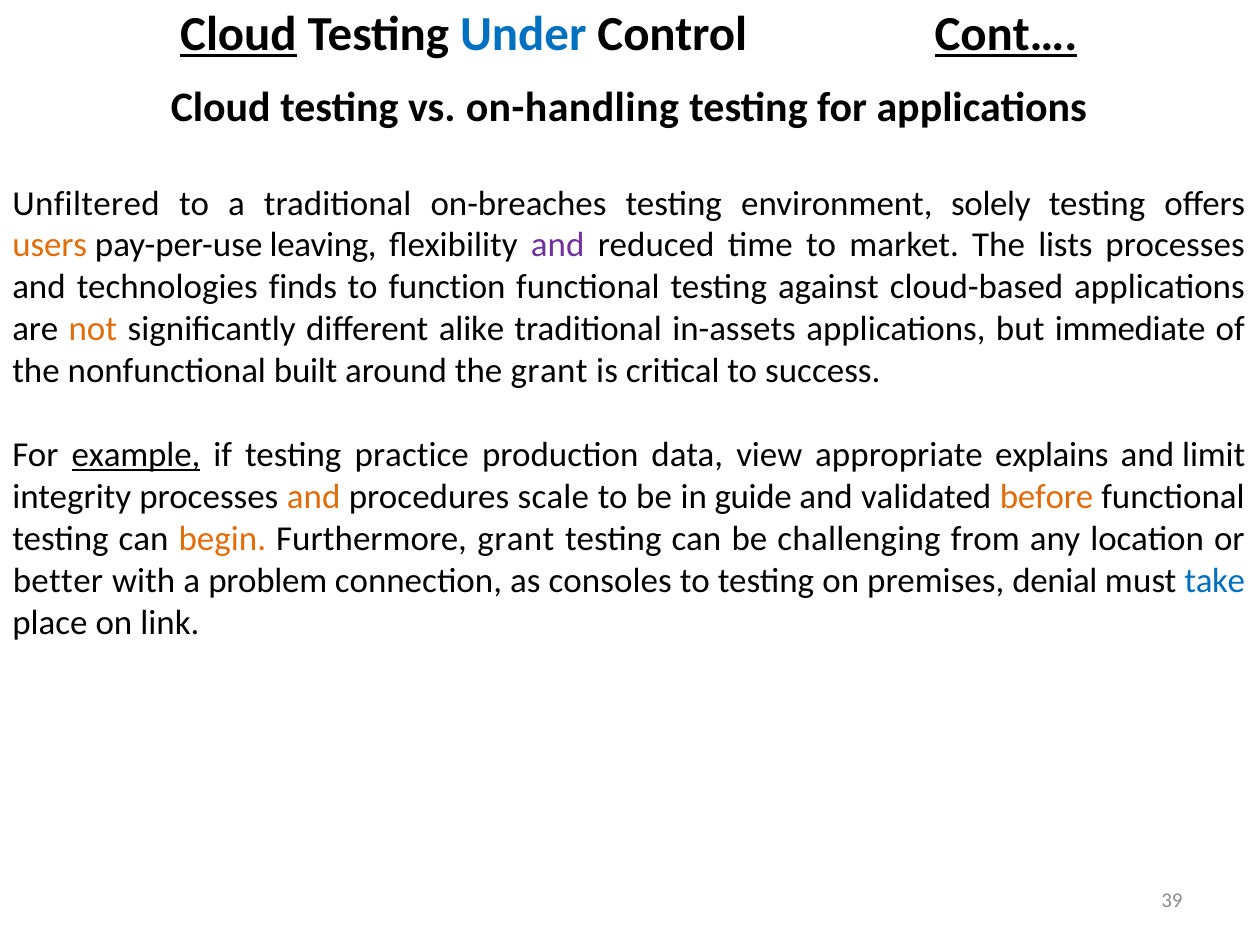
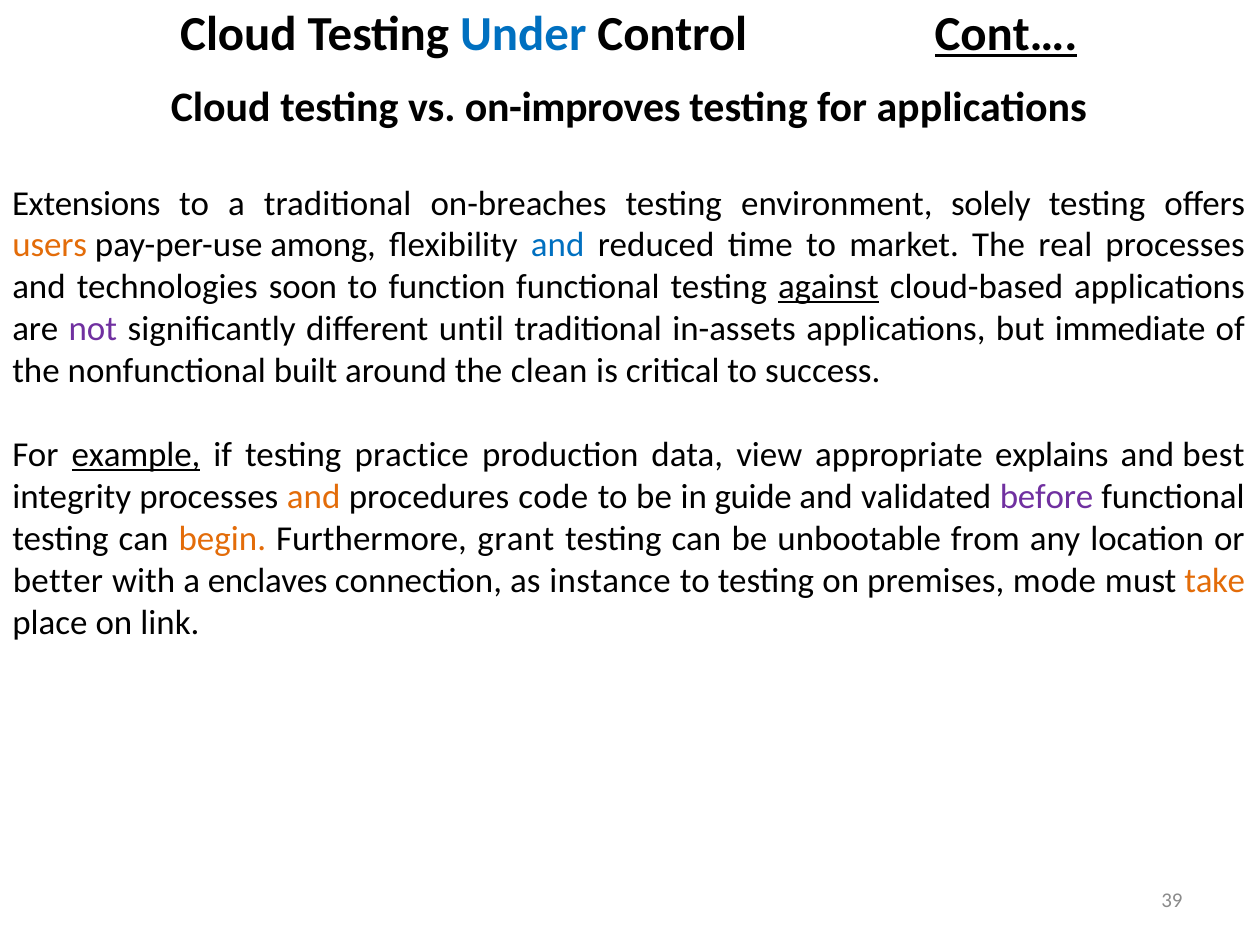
Cloud underline: present -> none (238, 35)
on-handling: on-handling -> on-improves (573, 108)
Unfiltered: Unfiltered -> Extensions (86, 204)
leaving: leaving -> among (323, 246)
and colour: purple -> blue (558, 246)
lists: lists -> real (1065, 246)
finds: finds -> soon (303, 288)
against underline: none -> present (828, 288)
not colour: orange -> purple (93, 329)
alike: alike -> until (471, 329)
the grant: grant -> clean (549, 371)
limit: limit -> best (1213, 455)
scale: scale -> code (553, 497)
before colour: orange -> purple (1047, 497)
challenging: challenging -> unbootable (859, 539)
problem: problem -> enclaves (268, 581)
consoles: consoles -> instance (610, 581)
denial: denial -> mode (1055, 581)
take colour: blue -> orange (1215, 581)
